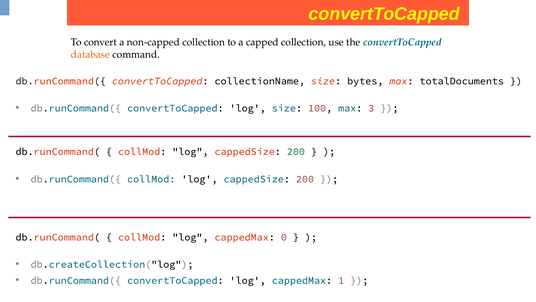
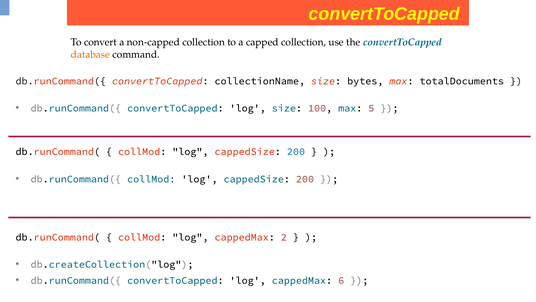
3: 3 -> 5 (371, 108)
200 colour: green -> blue (296, 151)
0: 0 -> 2 (284, 237)
1: 1 -> 6 (341, 280)
